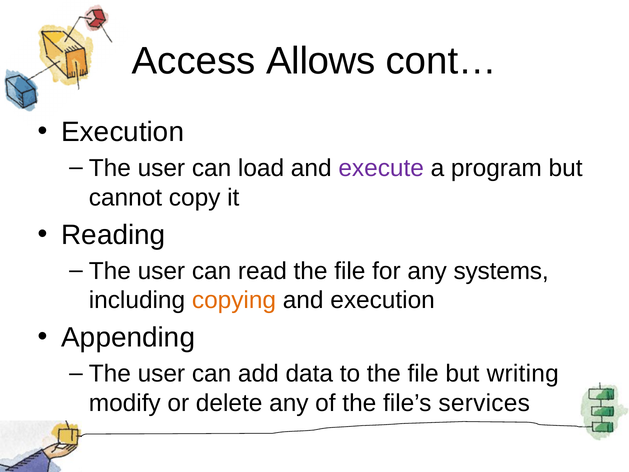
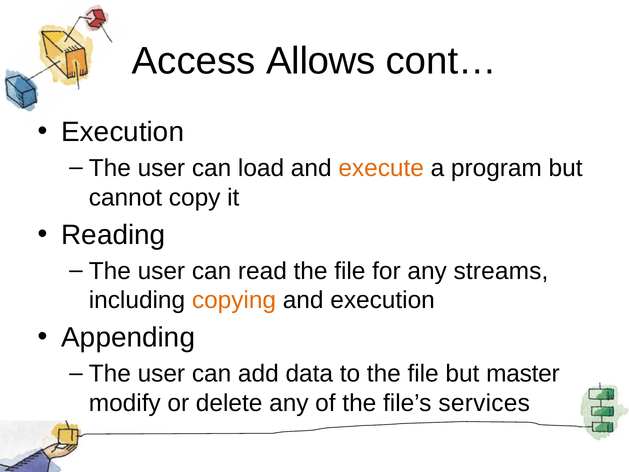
execute colour: purple -> orange (381, 168)
systems: systems -> streams (501, 271)
writing: writing -> master (523, 374)
